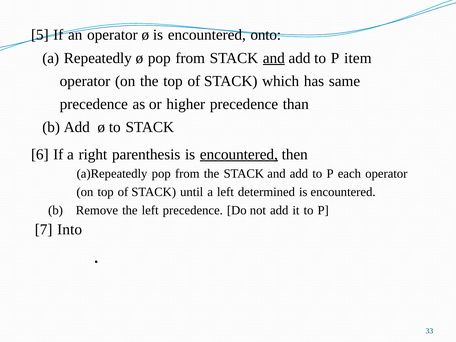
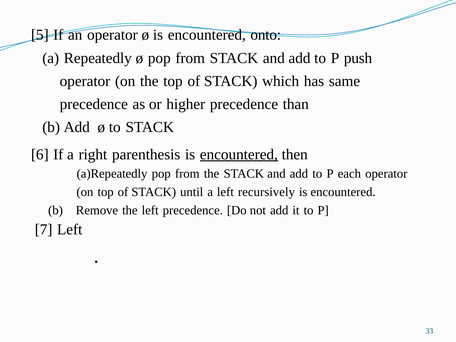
and underline: present -> none (274, 58)
item: item -> push (358, 58)
determined: determined -> recursively (266, 192)
7 Into: Into -> Left (70, 229)
